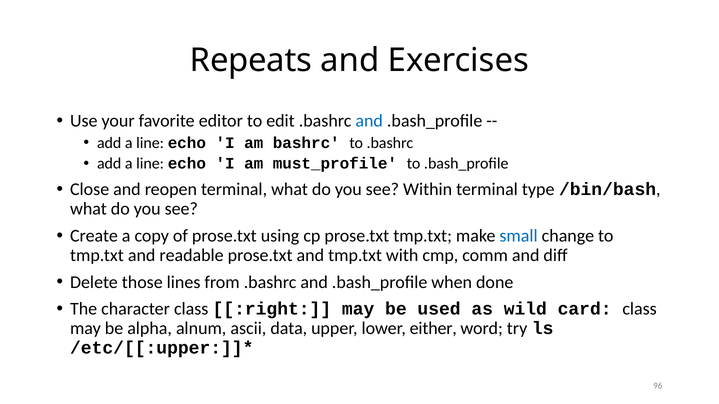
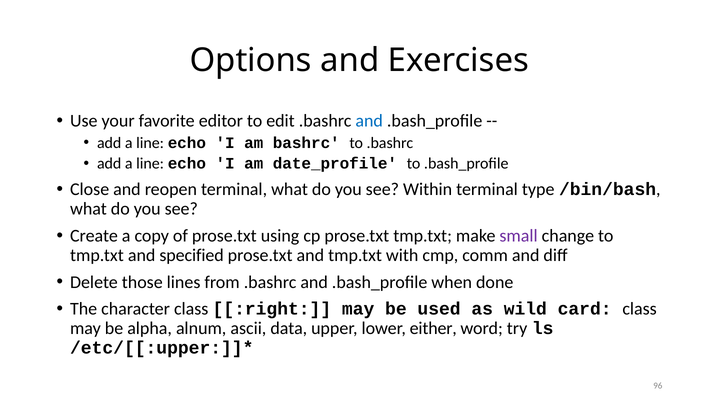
Repeats: Repeats -> Options (251, 60)
must_profile: must_profile -> date_profile (335, 164)
small colour: blue -> purple (519, 236)
readable: readable -> specified (192, 255)
